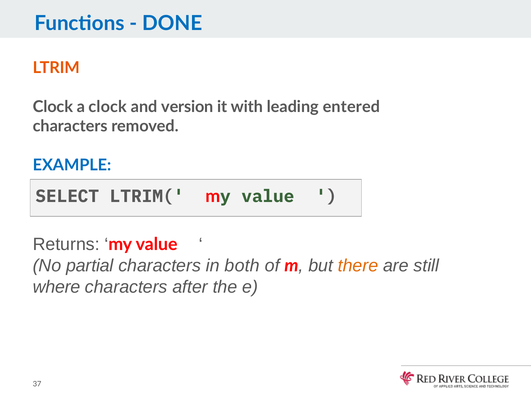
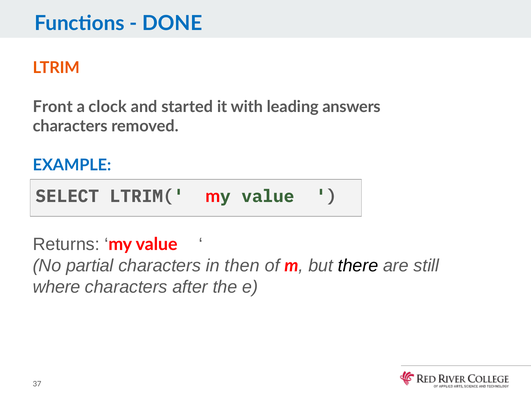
Clock: Clock -> Front (53, 107)
version: version -> started (187, 107)
entered: entered -> answers (352, 107)
both: both -> then (242, 265)
there colour: orange -> black (358, 265)
